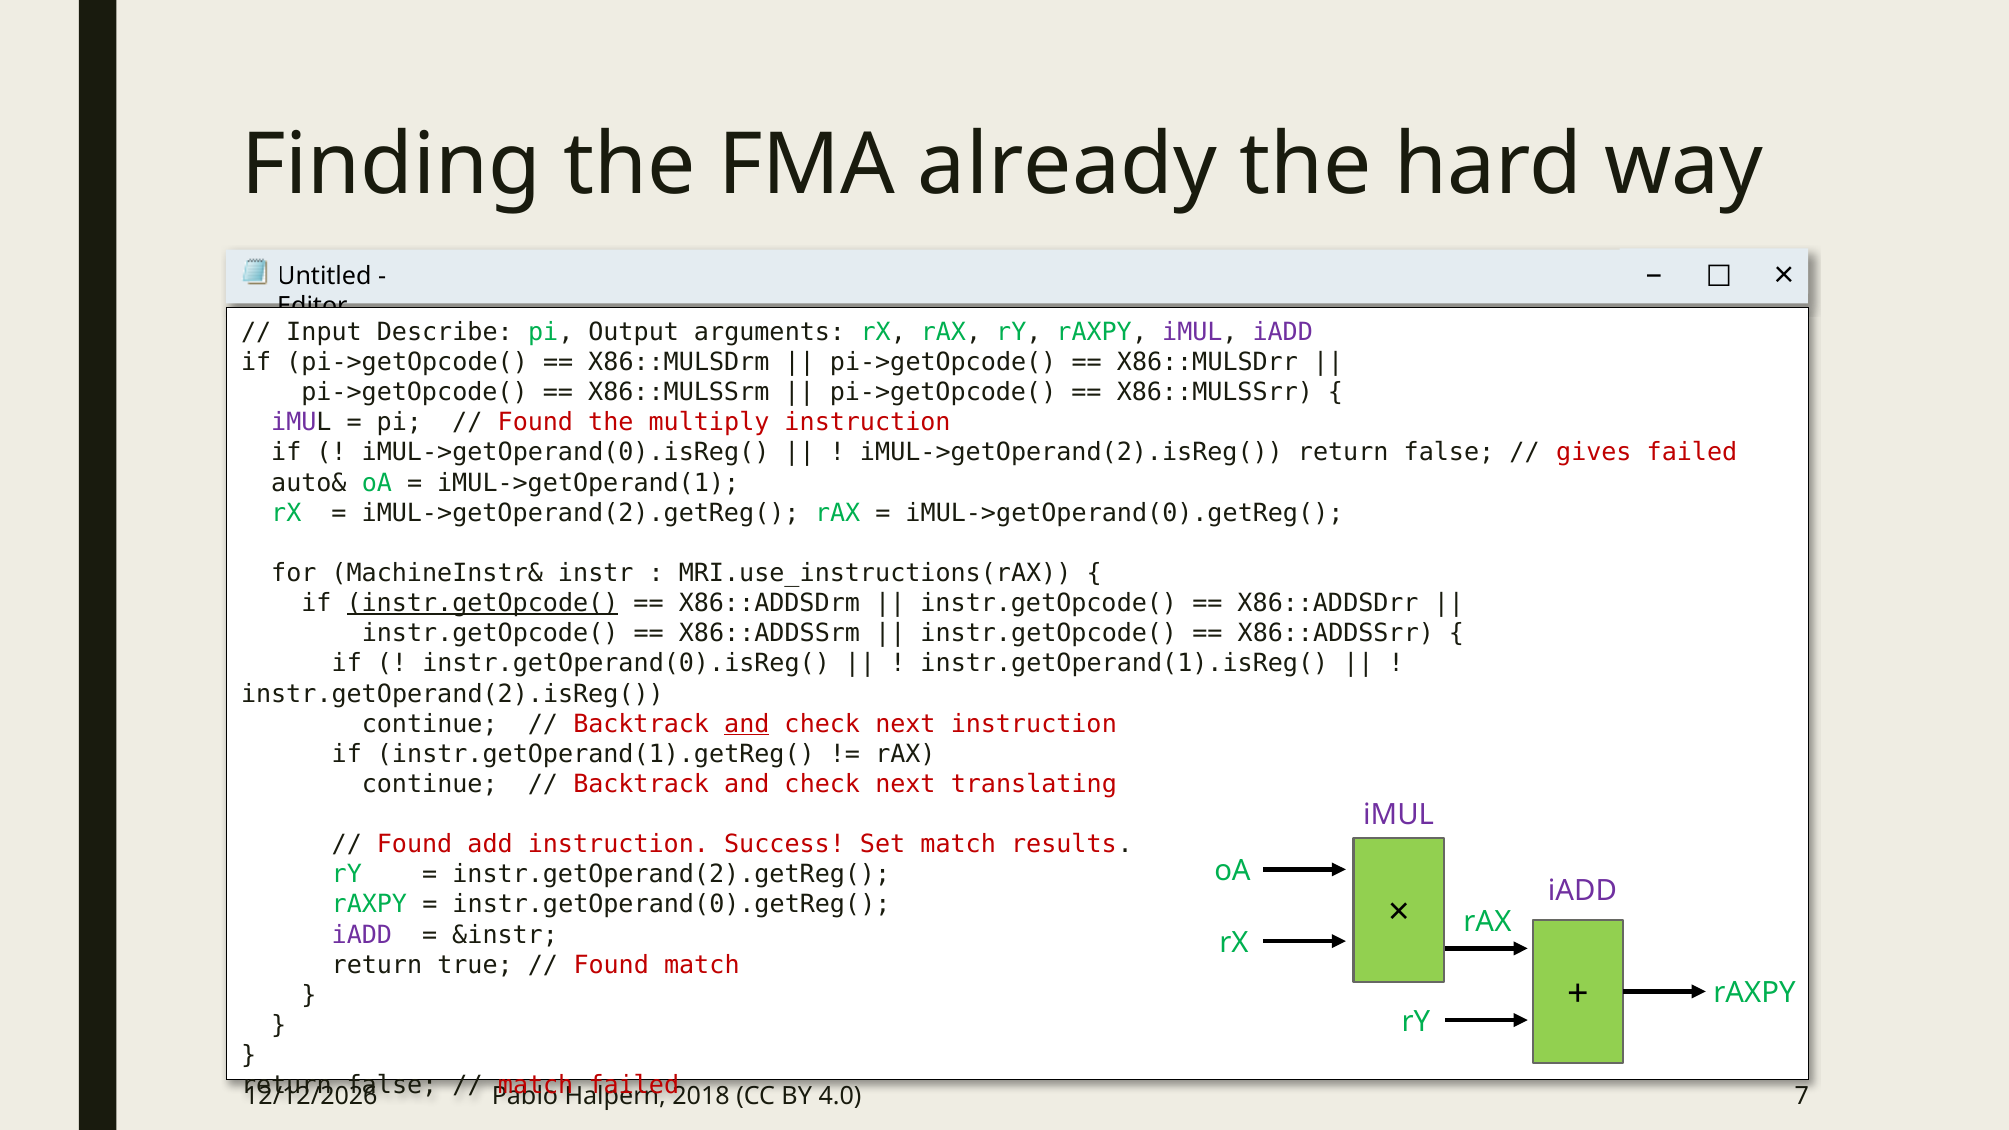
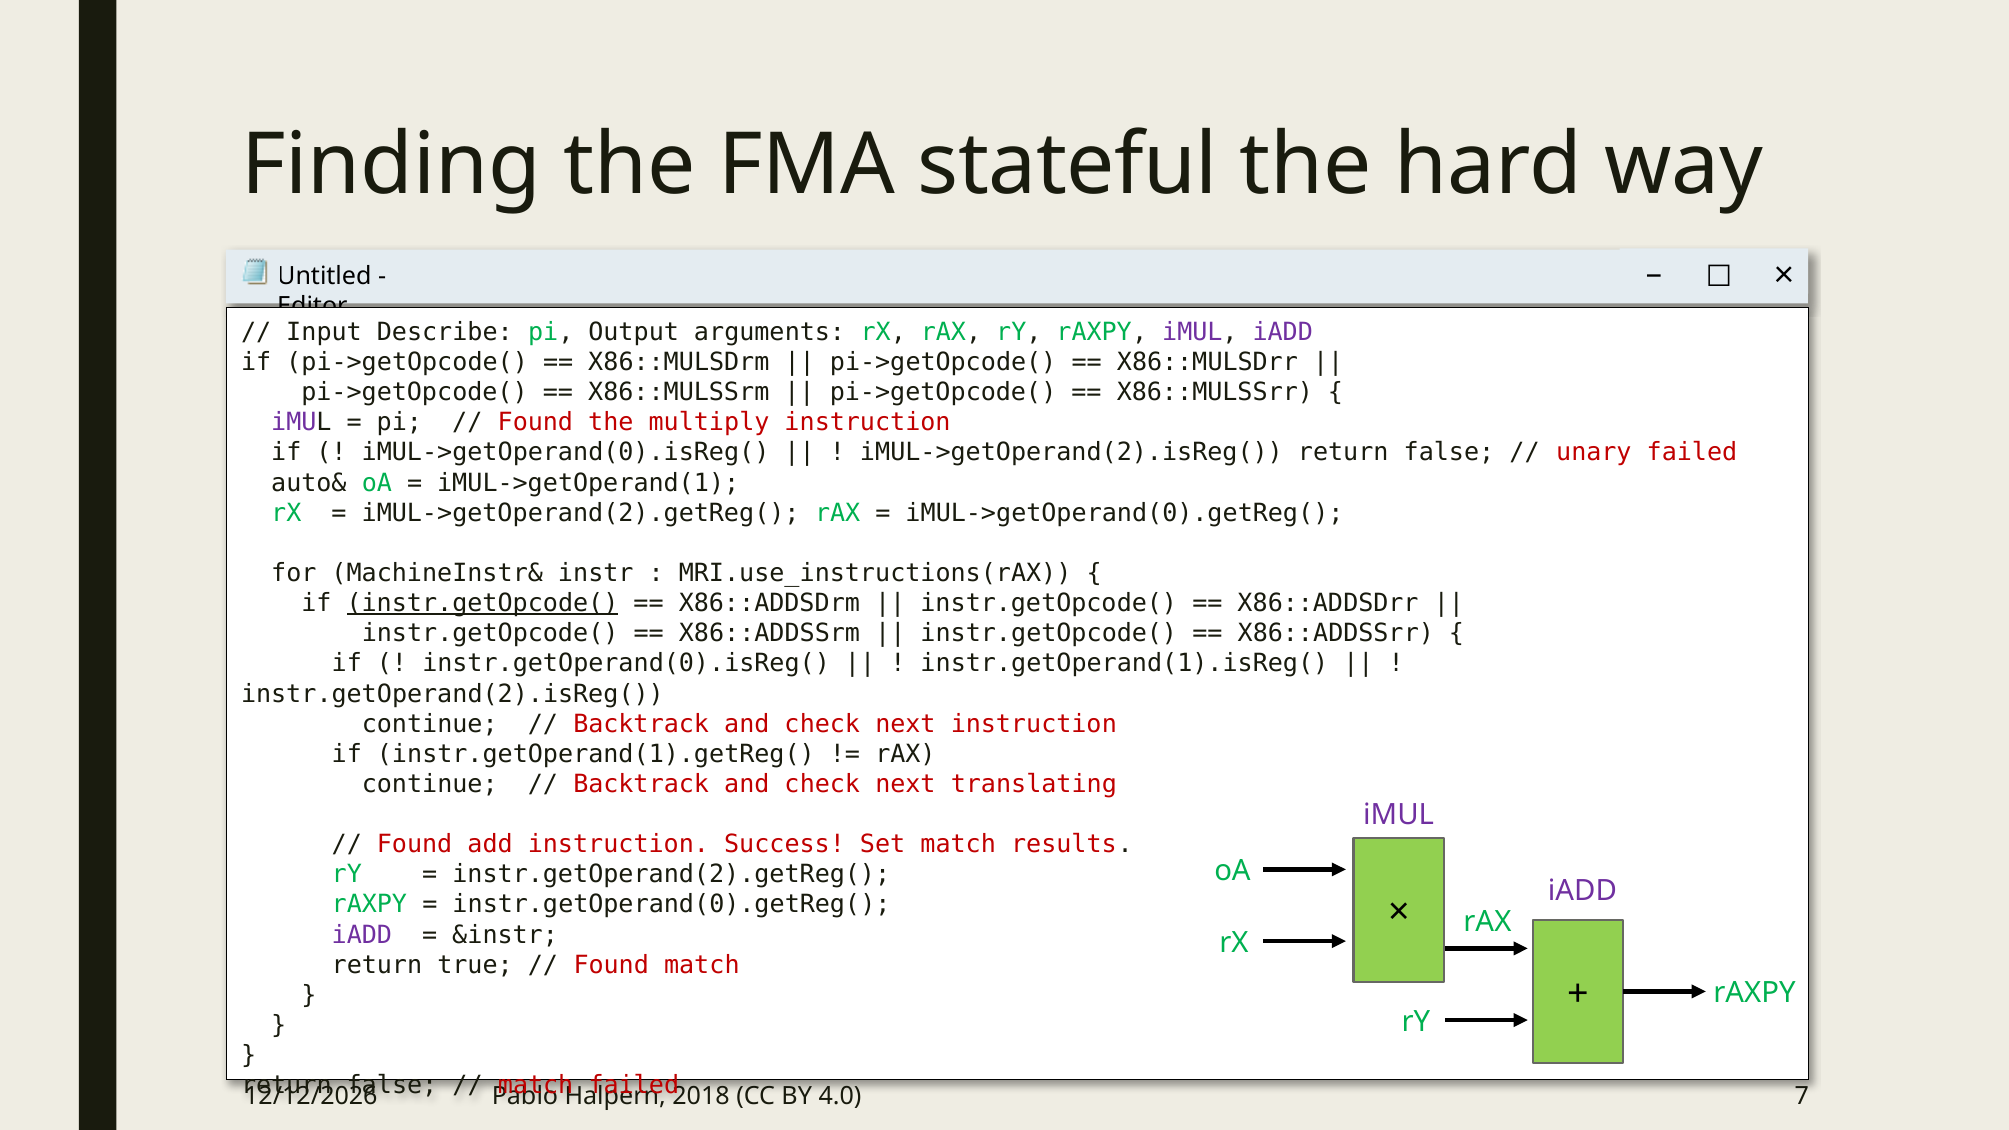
already: already -> stateful (1068, 165)
gives: gives -> unary (1594, 453)
and underline: present -> none (747, 724)
